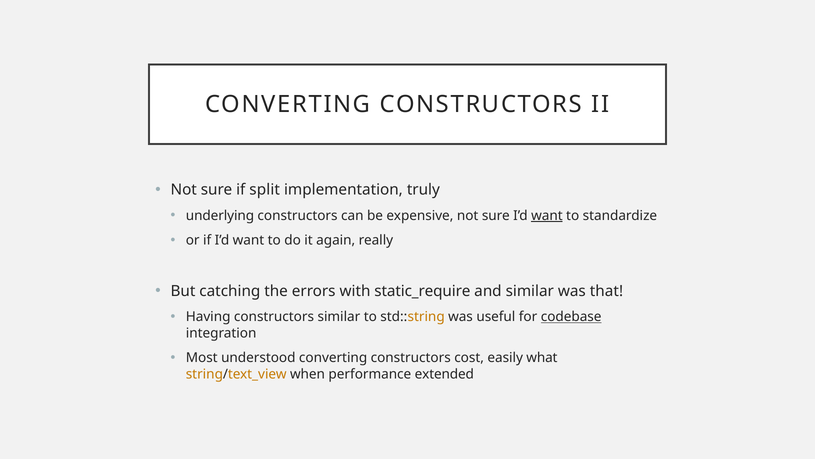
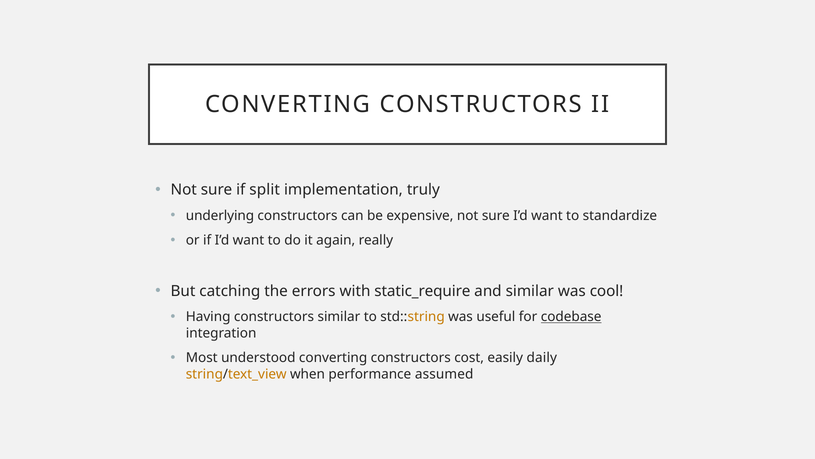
want underline: present -> none (547, 215)
that: that -> cool (607, 291)
what: what -> daily (542, 357)
extended: extended -> assumed (444, 374)
